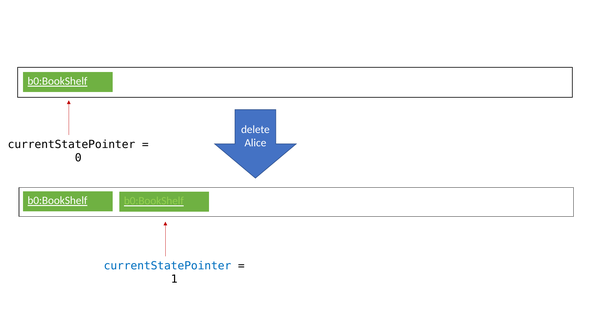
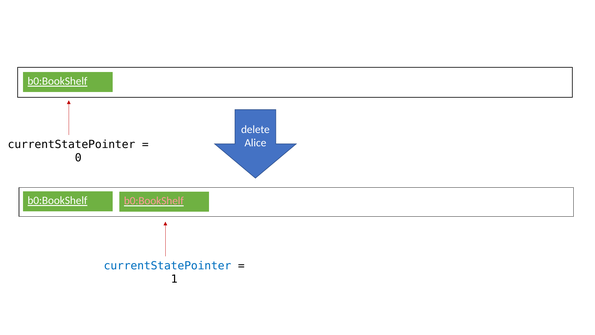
b0:BookShelf colour: light green -> pink (154, 201)
